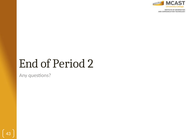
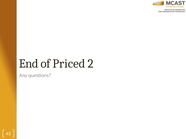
Period: Period -> Priced (69, 64)
